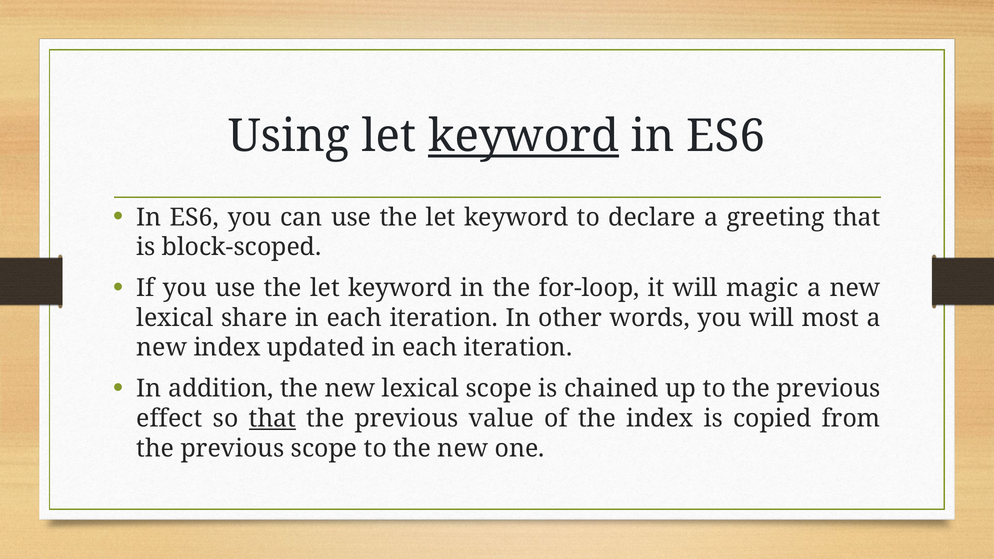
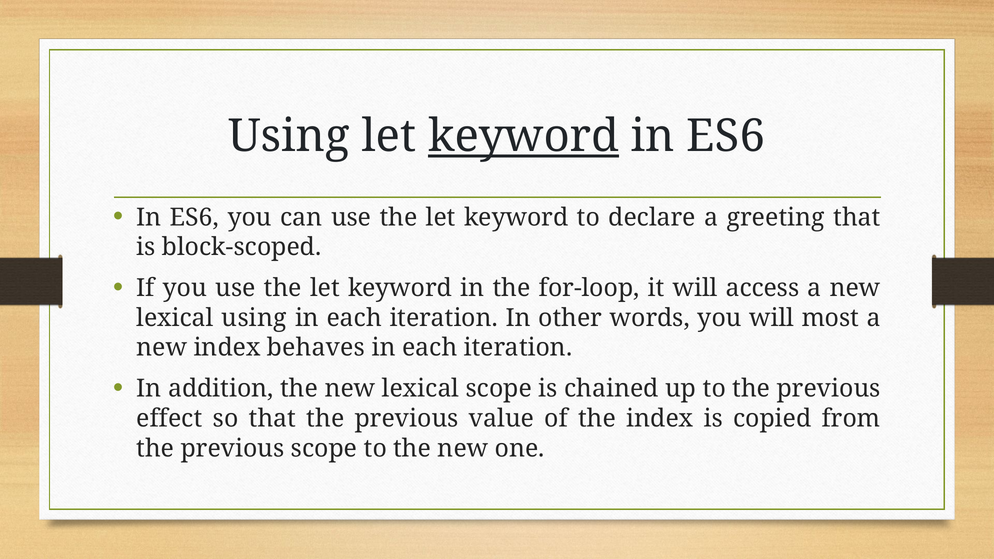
magic: magic -> access (763, 288)
lexical share: share -> using (254, 318)
updated: updated -> behaves (316, 348)
that underline: present -> none (273, 419)
